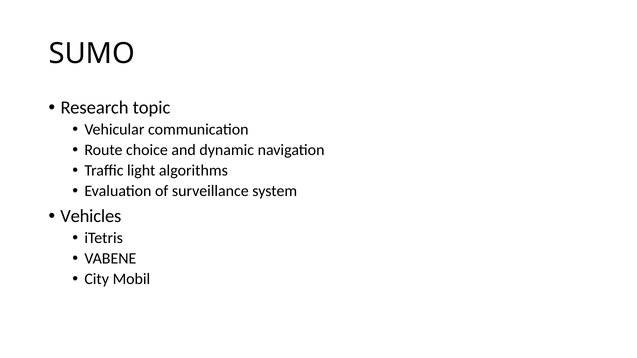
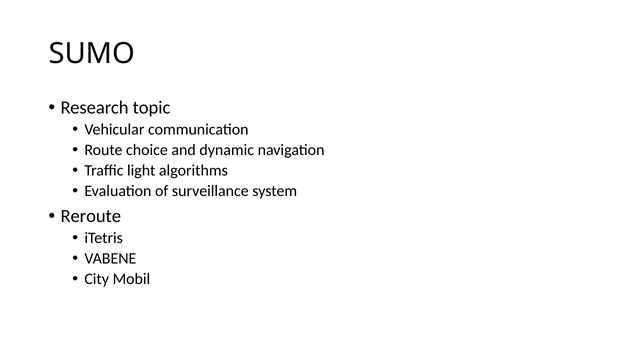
Vehicles: Vehicles -> Reroute (91, 216)
